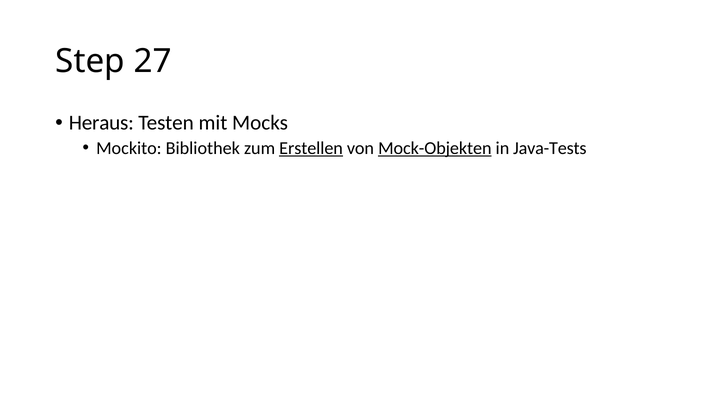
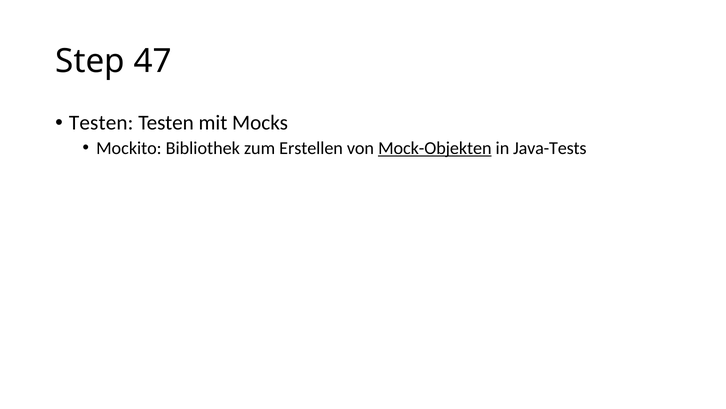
27: 27 -> 47 (153, 61)
Heraus: Heraus -> Testen (101, 123)
Erstellen underline: present -> none (311, 148)
